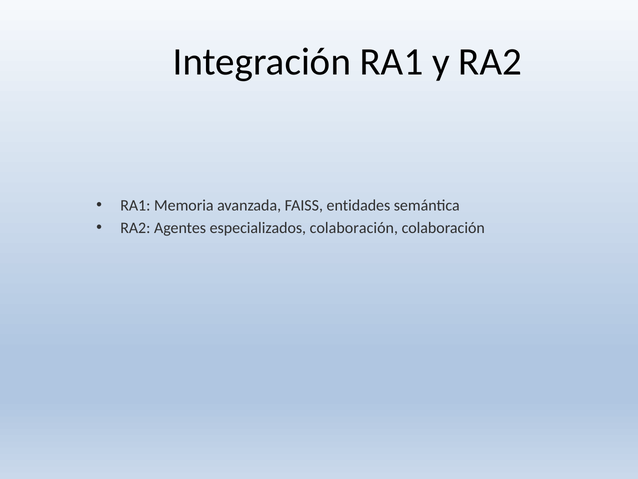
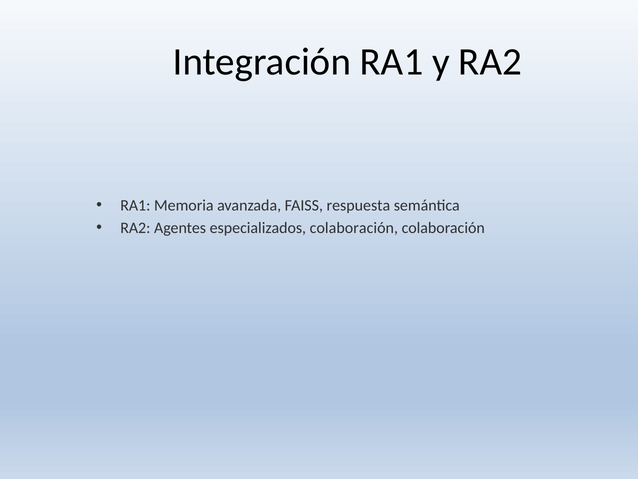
entidades: entidades -> respuesta (358, 205)
